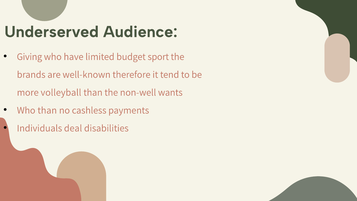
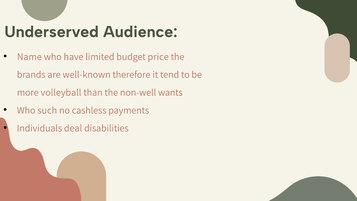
Giving: Giving -> Name (29, 57)
sport: sport -> price (158, 57)
Who than: than -> such (47, 110)
